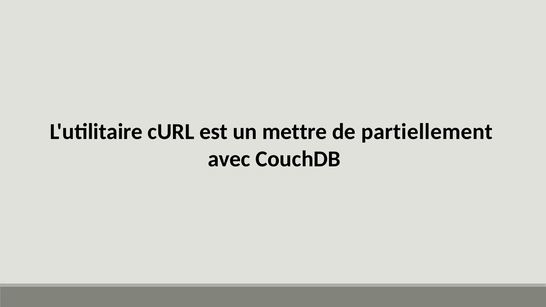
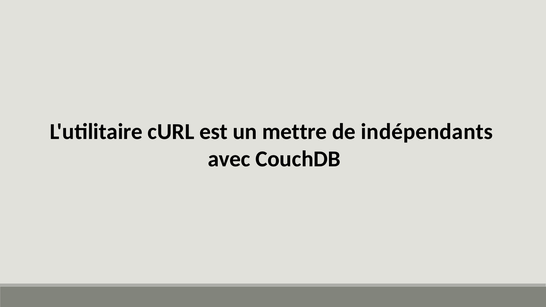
partiellement: partiellement -> indépendants (427, 132)
